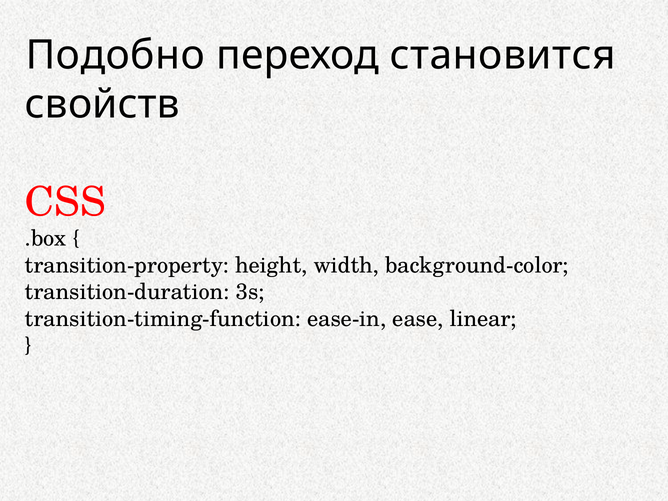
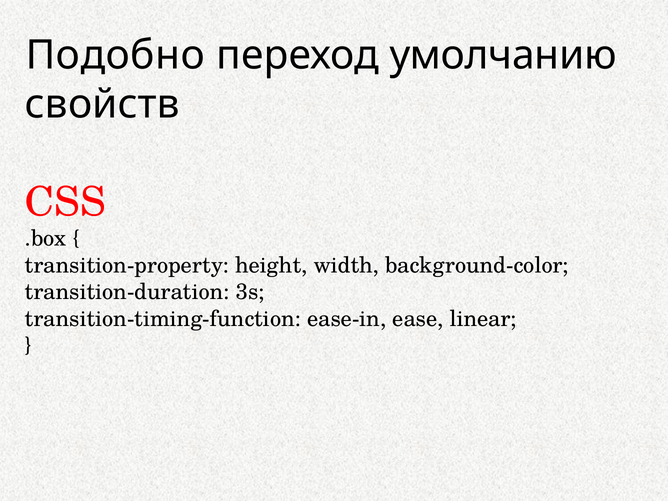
становится: становится -> умолчанию (503, 55)
